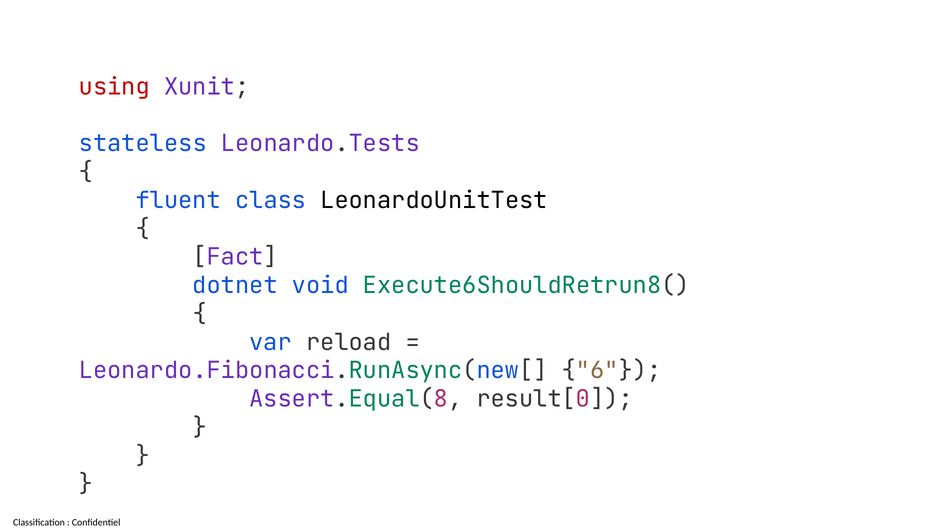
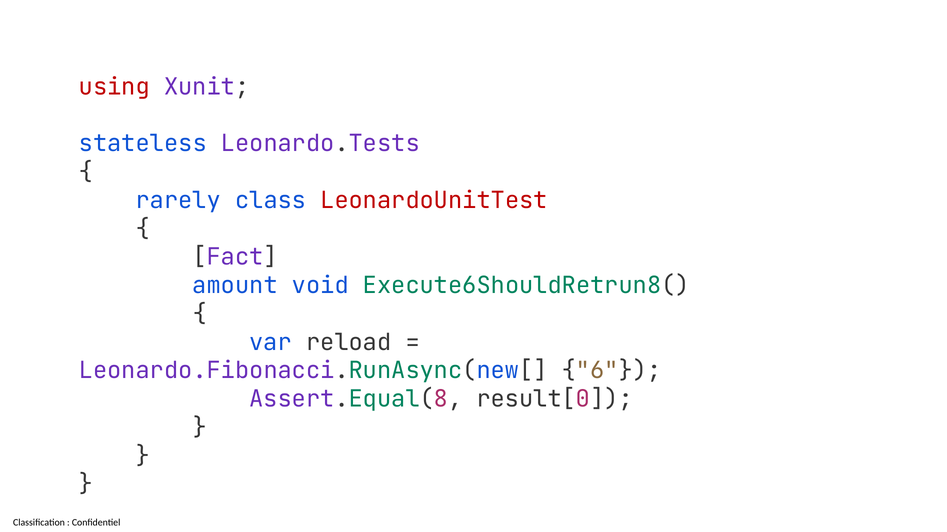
fluent: fluent -> rarely (178, 201)
LeonardoUnitTest colour: black -> red (434, 201)
dotnet: dotnet -> amount (235, 286)
